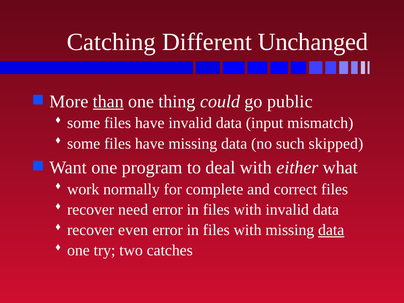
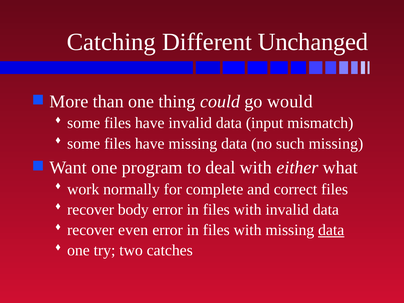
than underline: present -> none (108, 102)
public: public -> would (290, 102)
such skipped: skipped -> missing (336, 144)
need: need -> body (133, 210)
